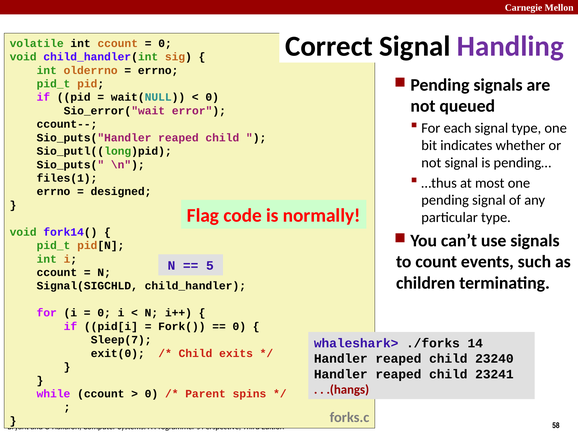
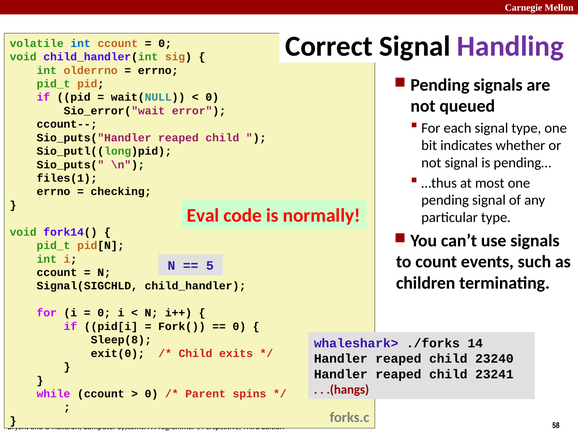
int colour: black -> blue (81, 43)
designed: designed -> checking (121, 192)
Flag: Flag -> Eval (203, 216)
Sleep(7: Sleep(7 -> Sleep(8 (121, 340)
